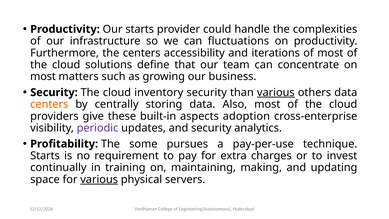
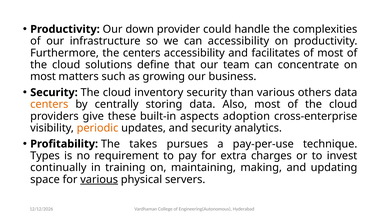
Our starts: starts -> down (140, 29)
can fluctuations: fluctuations -> accessibility (239, 41)
iterations: iterations -> facilitates (276, 53)
various underline: present -> none (276, 92)
periodic colour: purple -> orange (98, 128)
some: some -> takes (143, 144)
Starts: Starts -> Types (45, 156)
